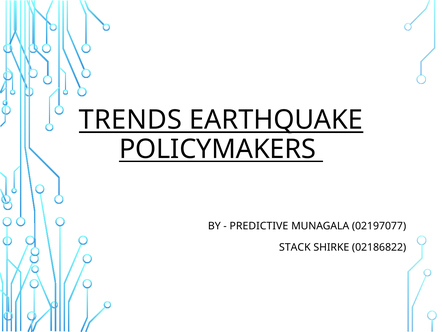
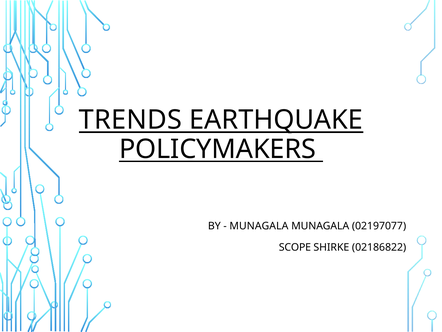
PREDICTIVE: PREDICTIVE -> MUNAGALA (259, 226)
STACK: STACK -> SCOPE (295, 247)
